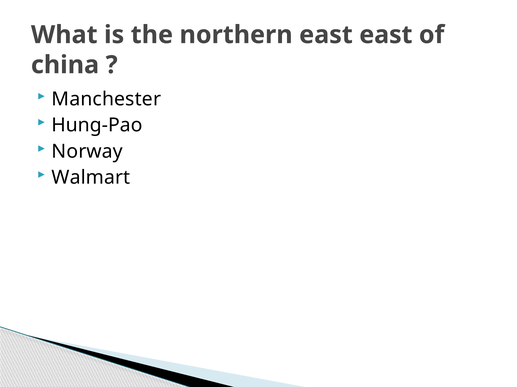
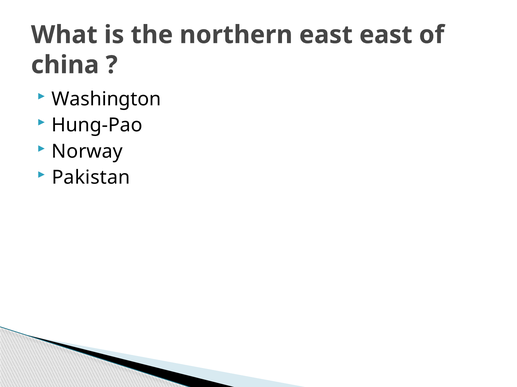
Manchester: Manchester -> Washington (106, 99)
Walmart: Walmart -> Pakistan (91, 178)
